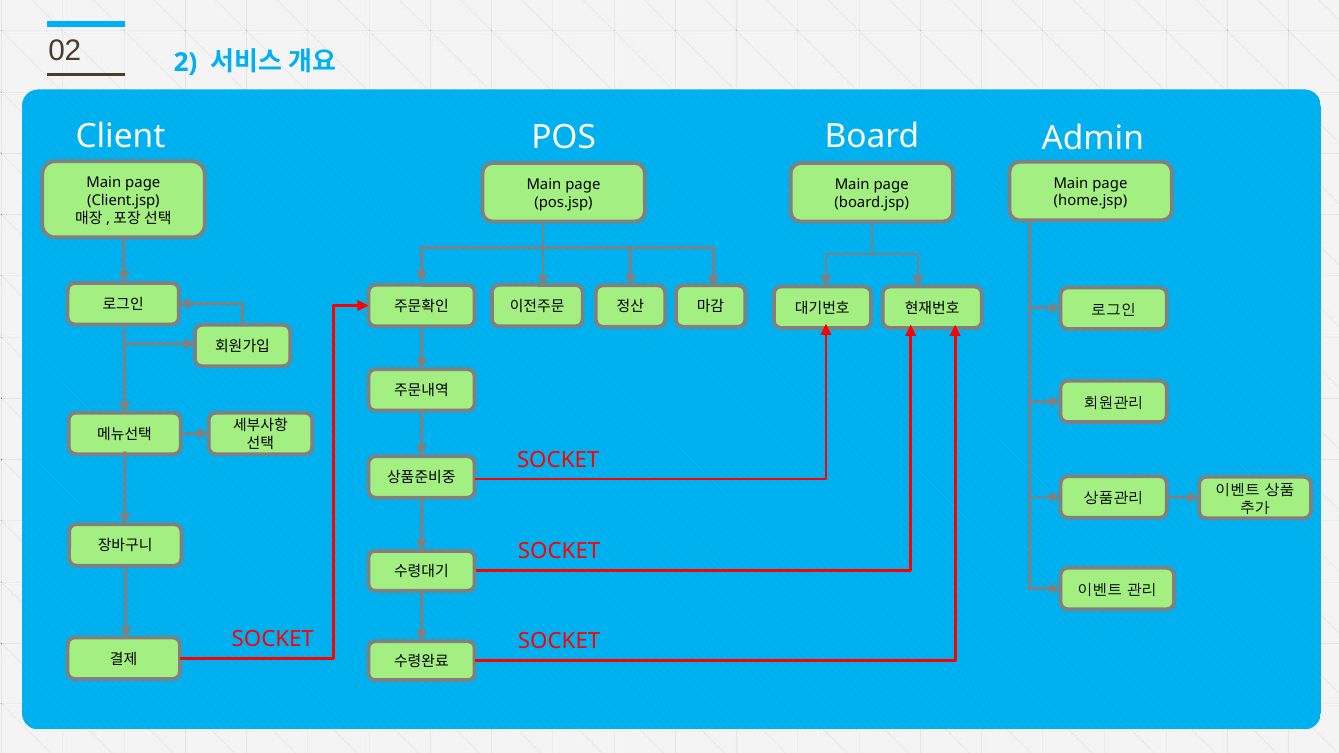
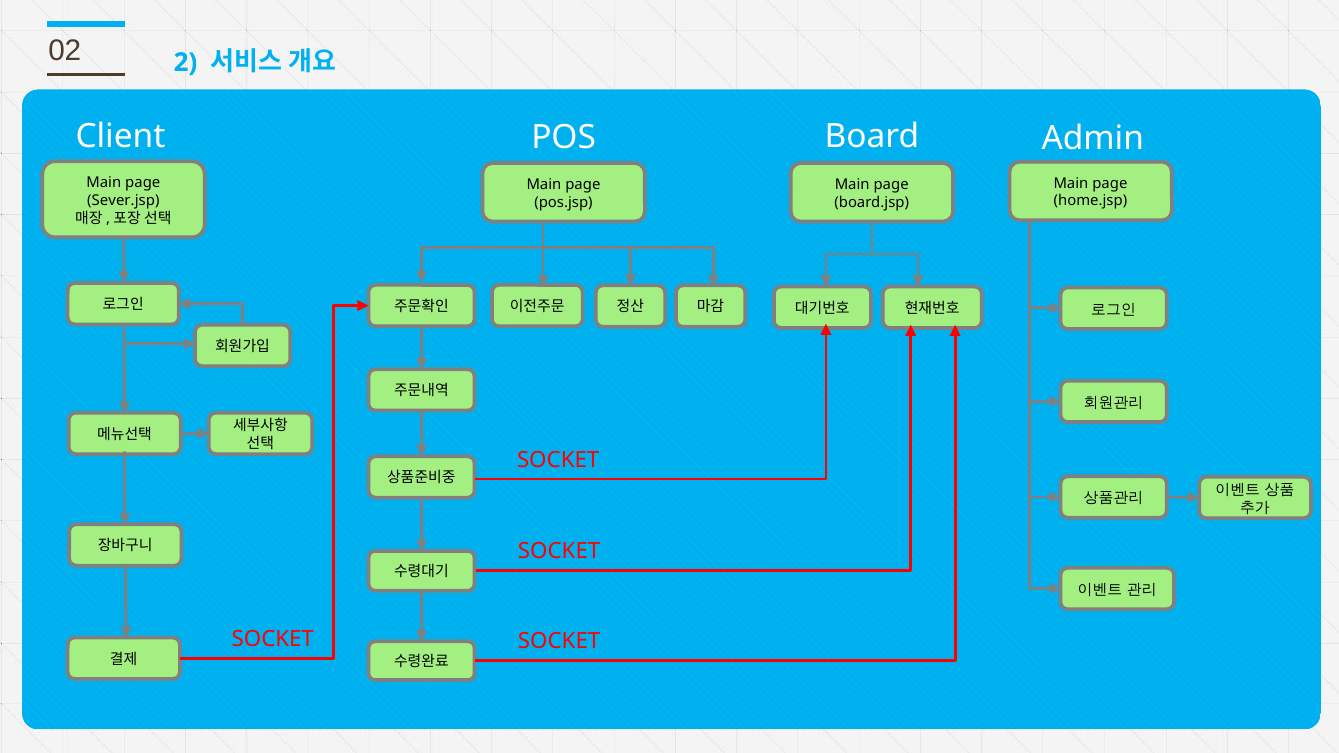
Client.jsp: Client.jsp -> Sever.jsp (123, 200)
